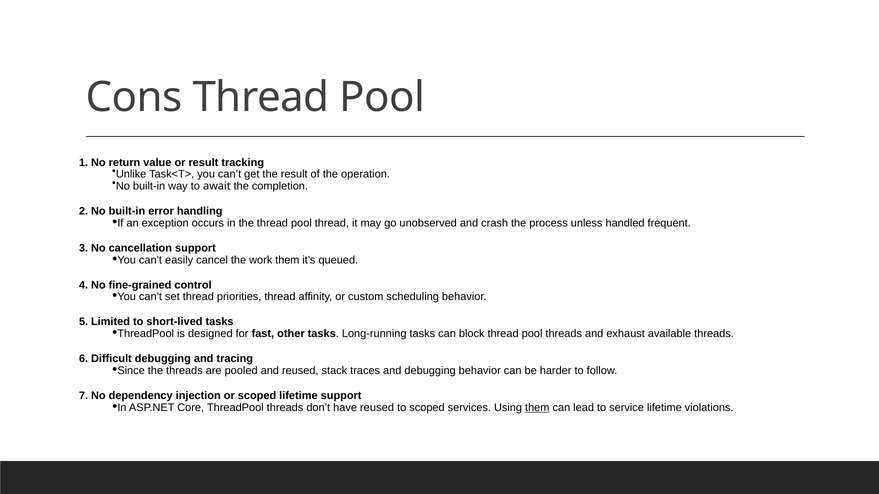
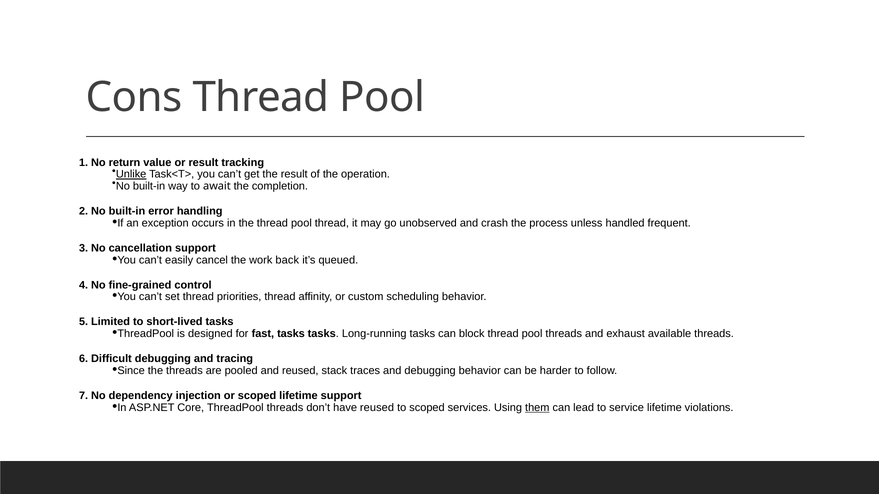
Unlike underline: none -> present (131, 175)
work them: them -> back (287, 260)
fast other: other -> tasks (291, 334)
